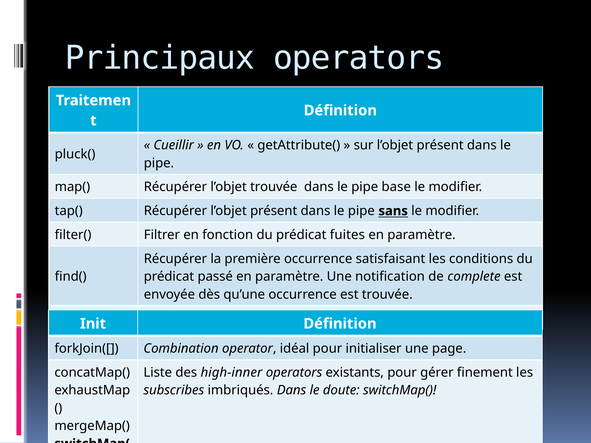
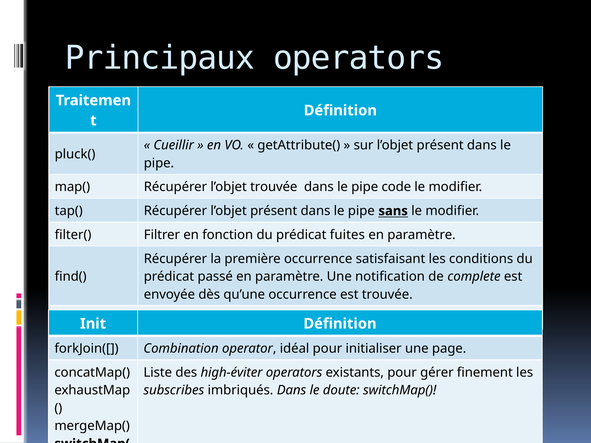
base: base -> code (396, 187)
high-inner: high-inner -> high-éviter (232, 373)
